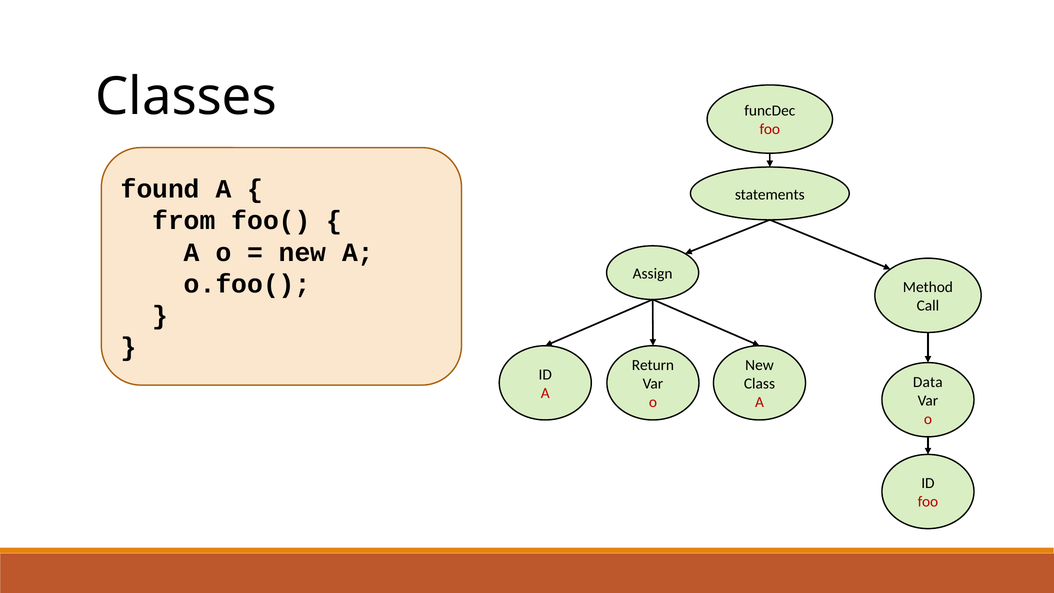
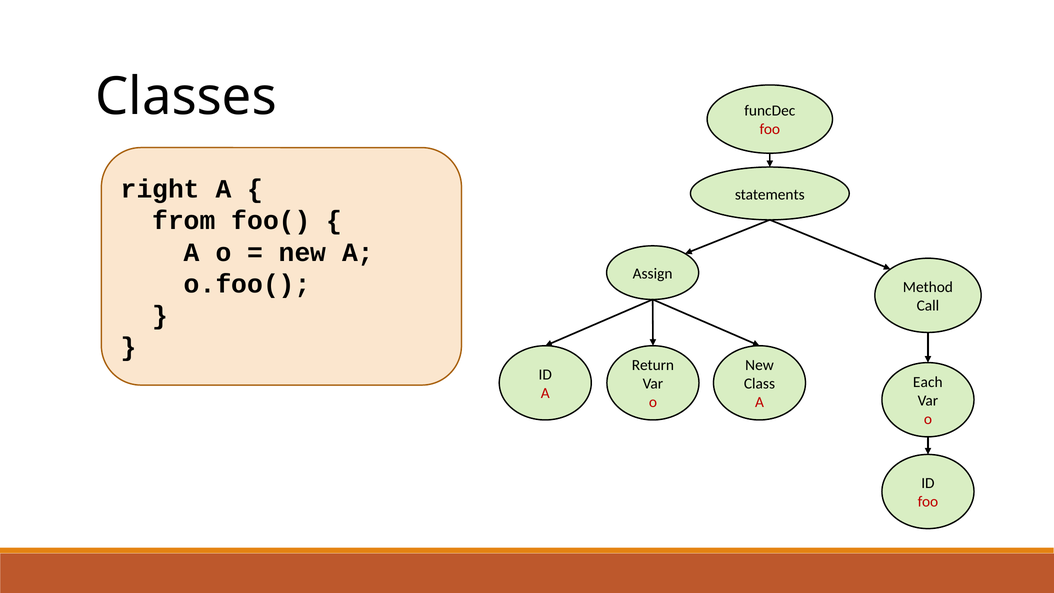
found: found -> right (160, 189)
Data: Data -> Each (928, 382)
